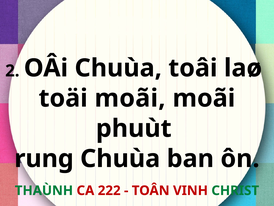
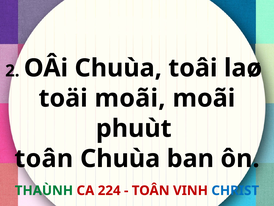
rung: rung -> toân (44, 158)
222: 222 -> 224 (109, 190)
CHRIST colour: green -> blue (235, 190)
